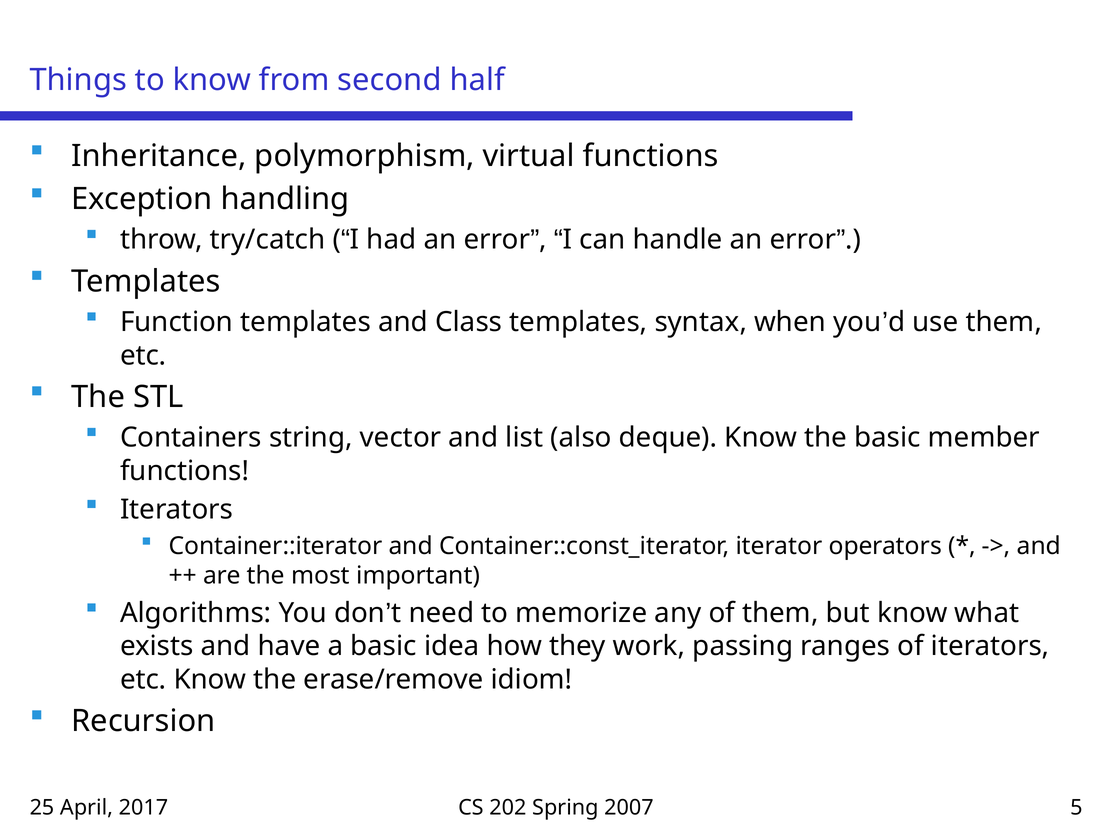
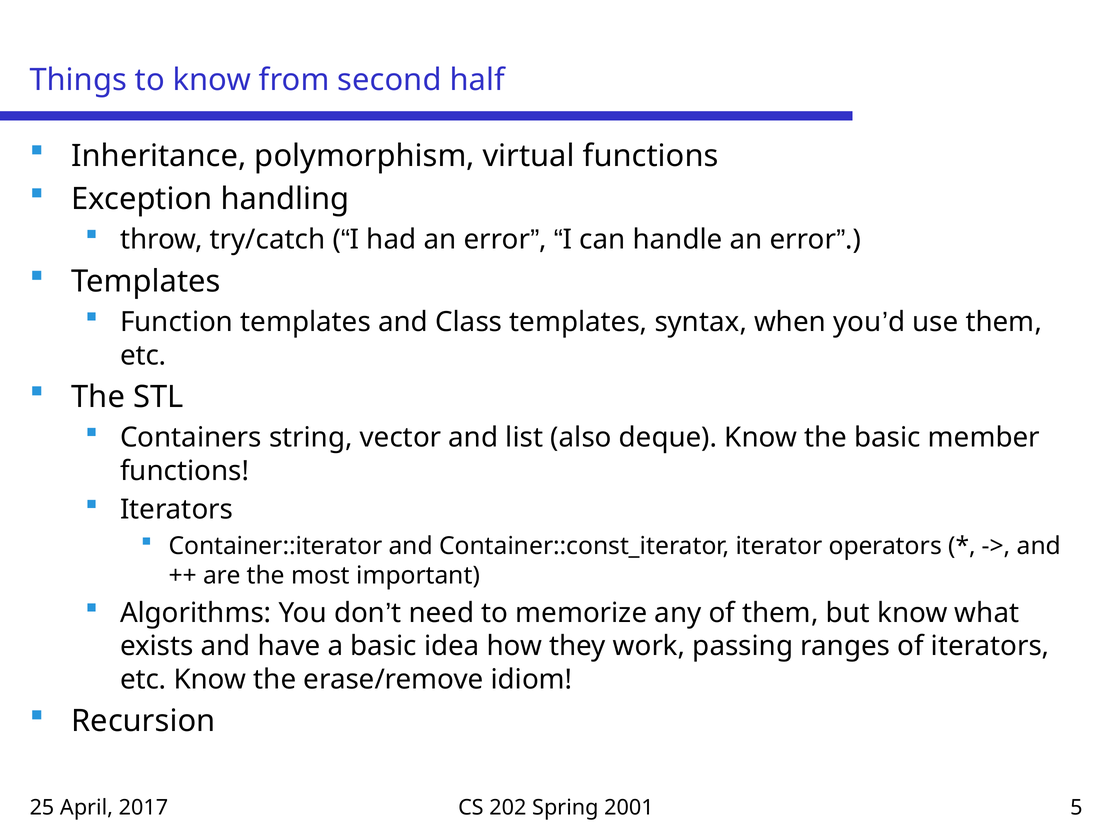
2007: 2007 -> 2001 (629, 808)
